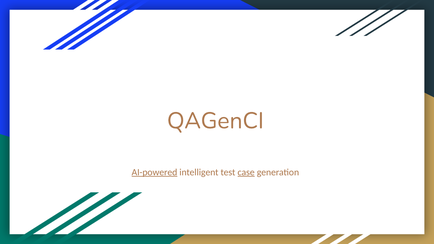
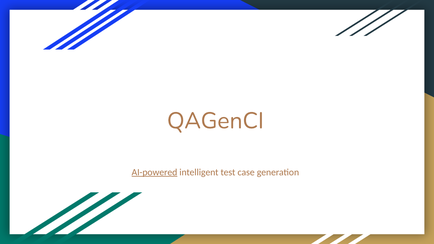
case underline: present -> none (246, 172)
